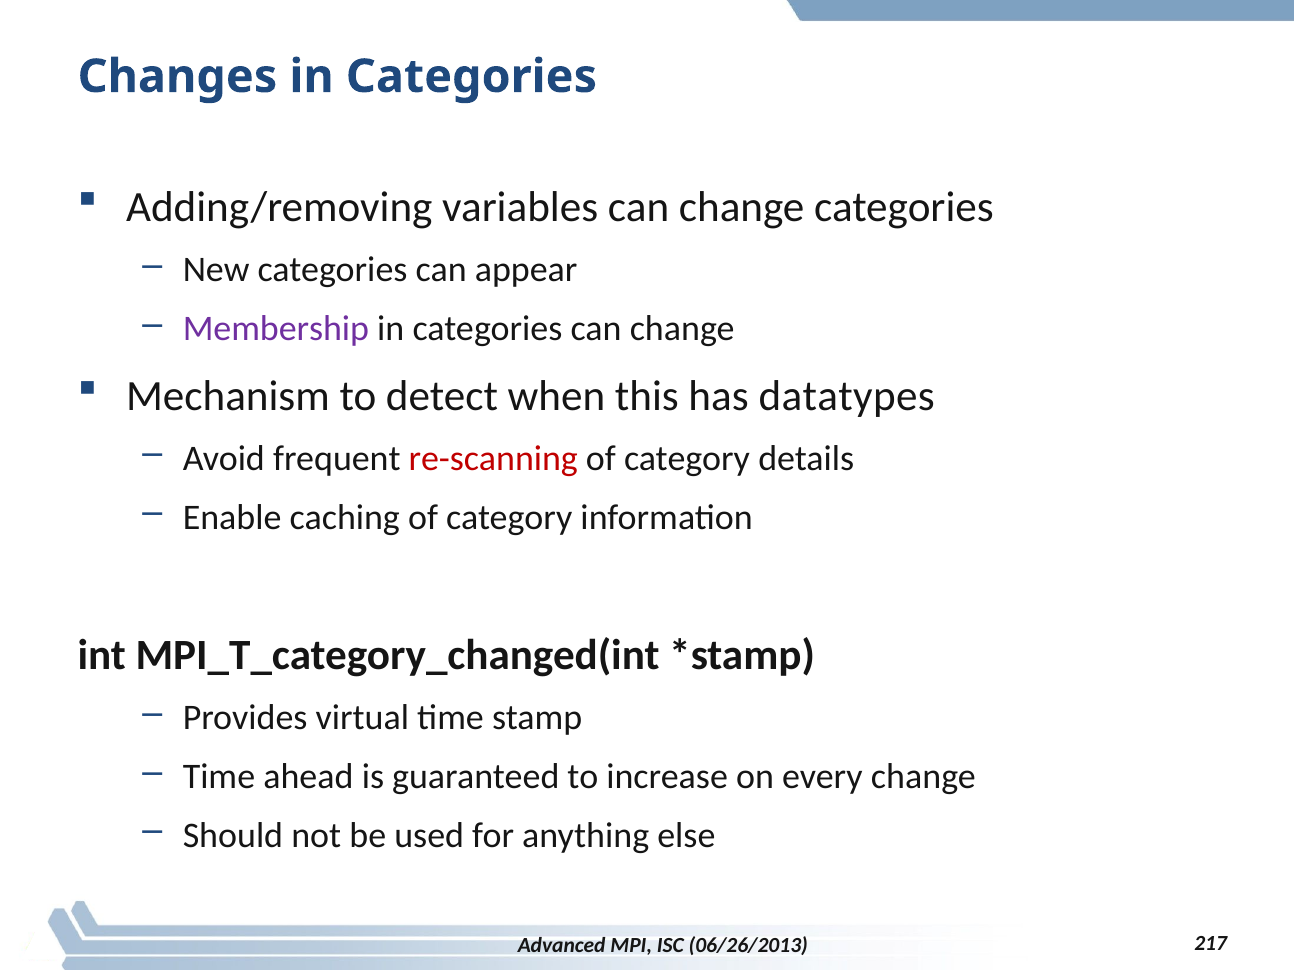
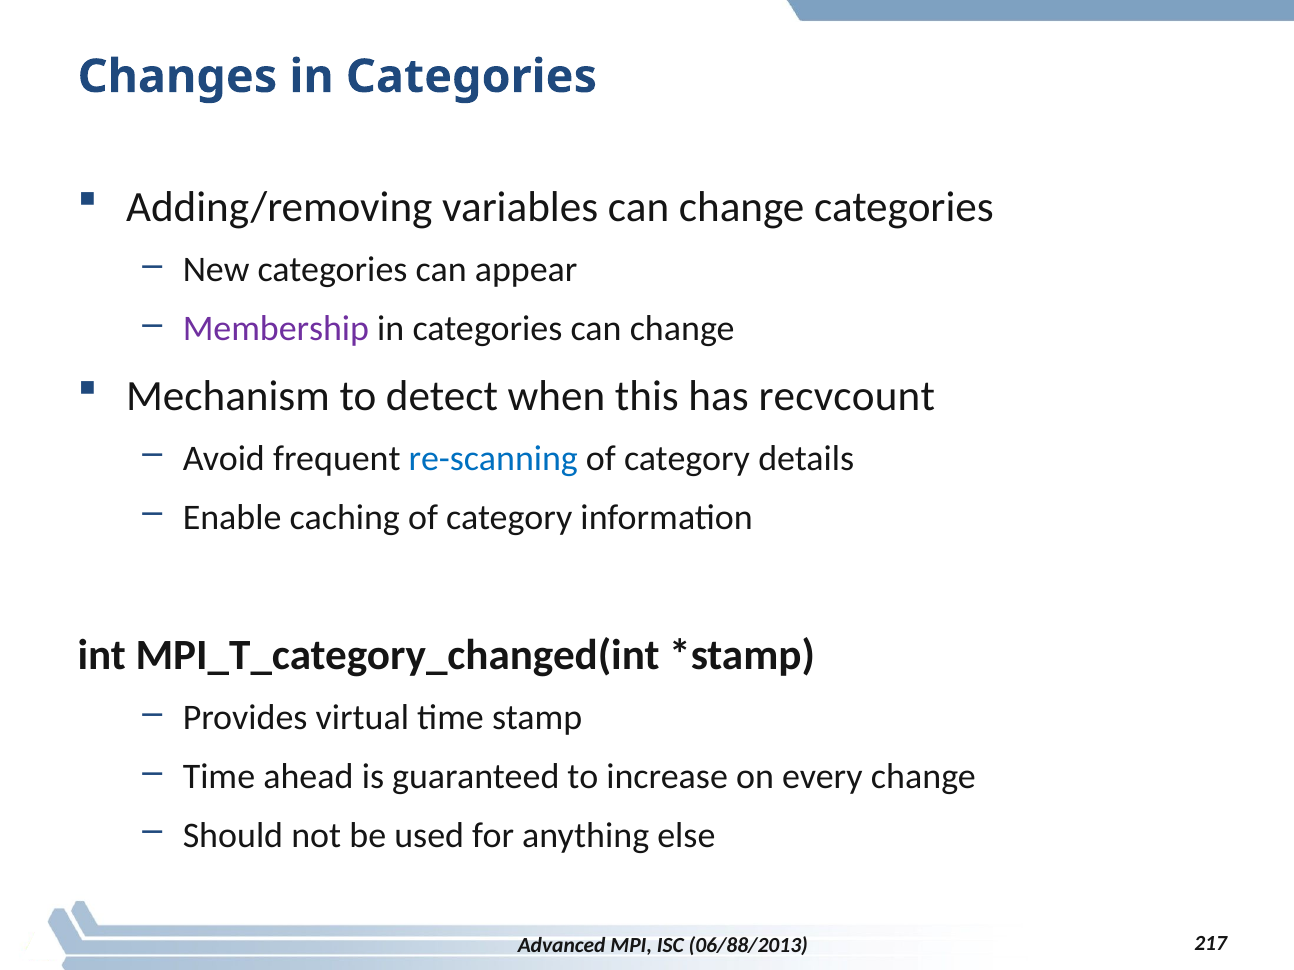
datatypes: datatypes -> recvcount (847, 396)
re-scanning colour: red -> blue (493, 459)
06/26/2013: 06/26/2013 -> 06/88/2013 (748, 946)
